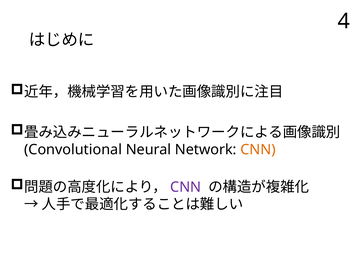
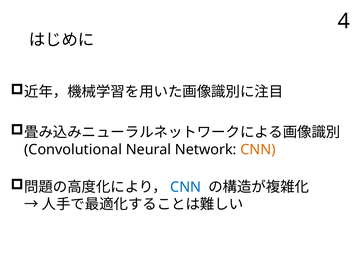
CNN colour: purple -> blue (186, 187)
